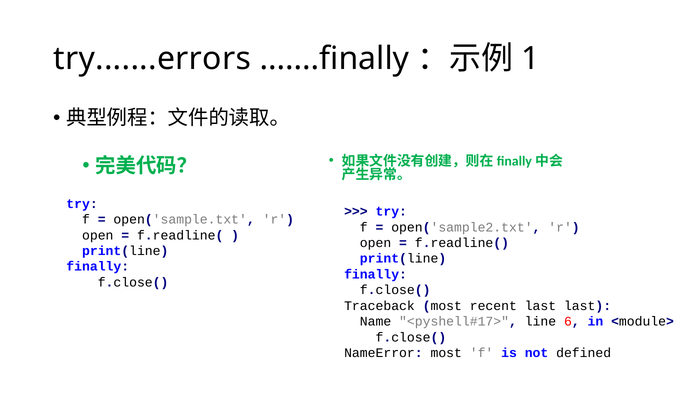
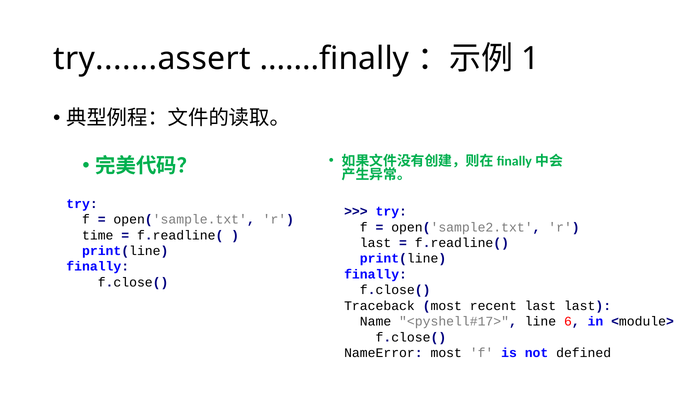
try.......errors: try.......errors -> try.......assert (152, 59)
open: open -> time (98, 235)
open: open -> last (376, 243)
